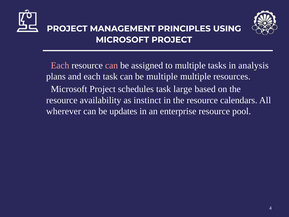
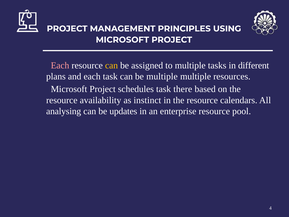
can colour: pink -> yellow (111, 65)
analysis: analysis -> different (254, 65)
large: large -> there (183, 89)
wherever: wherever -> analysing (64, 111)
